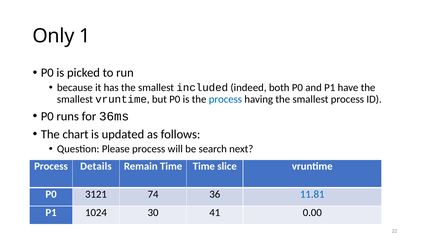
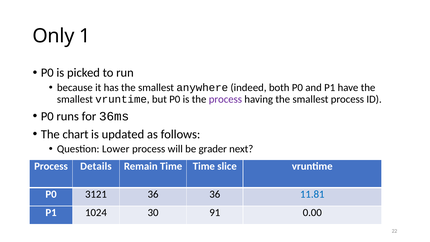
included: included -> anywhere (202, 88)
process colour: blue -> purple (225, 99)
Please: Please -> Lower (116, 149)
search: search -> grader (213, 149)
3121 74: 74 -> 36 (153, 194)
41: 41 -> 91 (215, 213)
